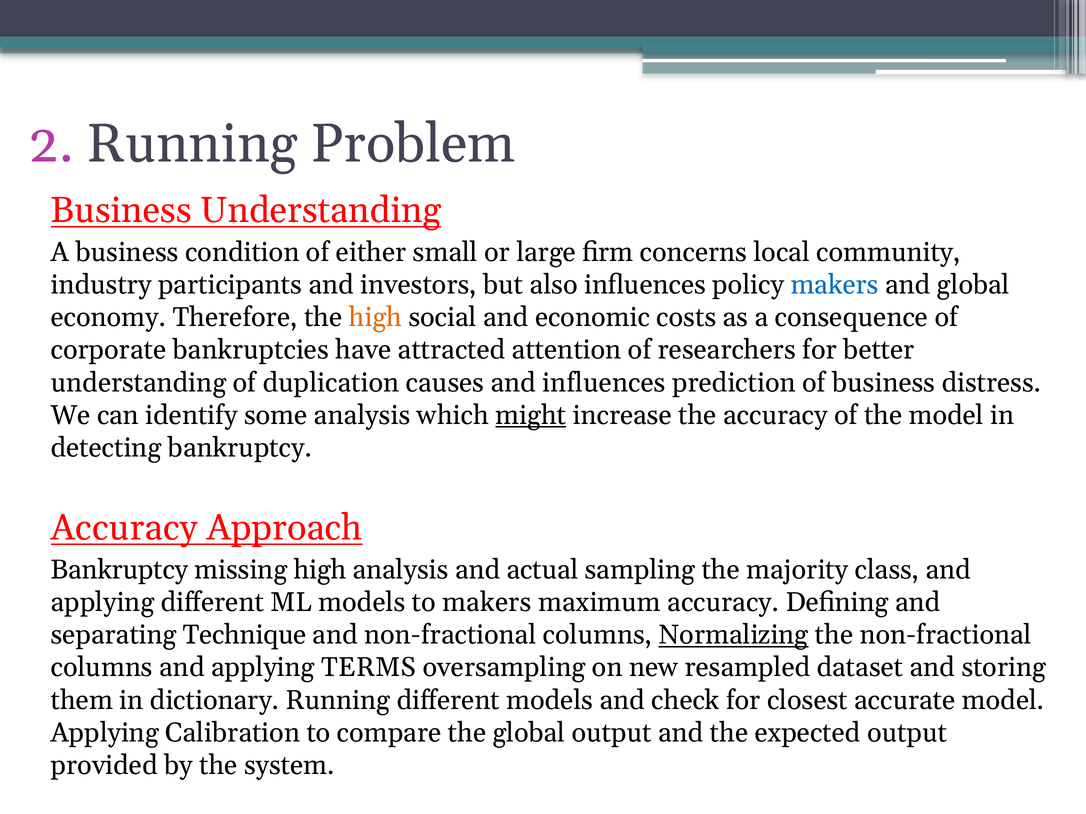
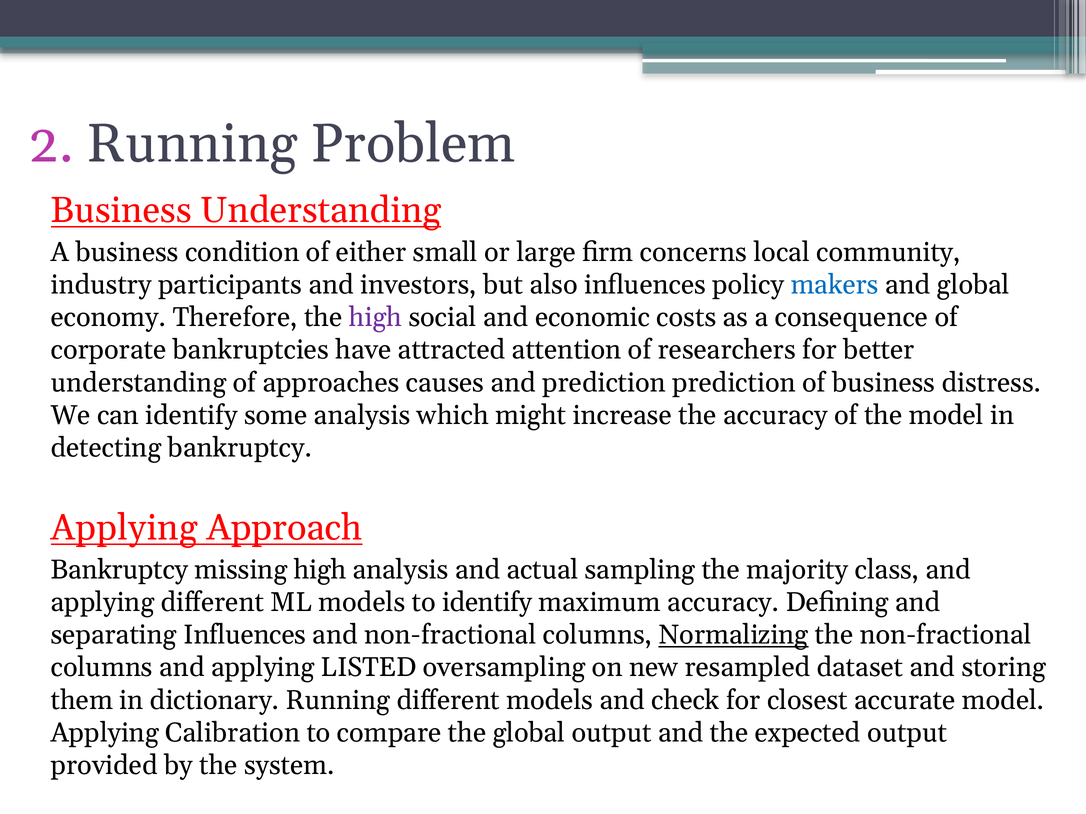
high colour: orange -> purple (376, 318)
duplication: duplication -> approaches (331, 383)
and influences: influences -> prediction (604, 383)
might underline: present -> none (531, 415)
Accuracy: Accuracy -> Applying (124, 528)
to makers: makers -> identify (487, 603)
separating Technique: Technique -> Influences (245, 635)
TERMS: TERMS -> LISTED (369, 668)
